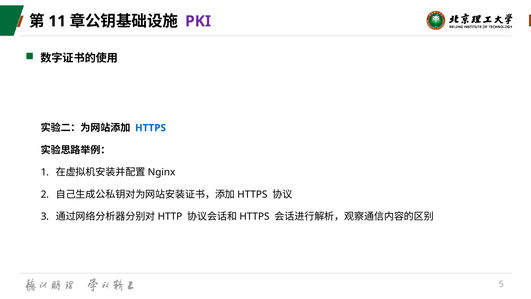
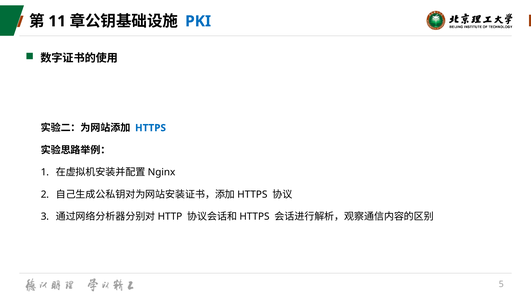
PKI colour: purple -> blue (198, 21)
